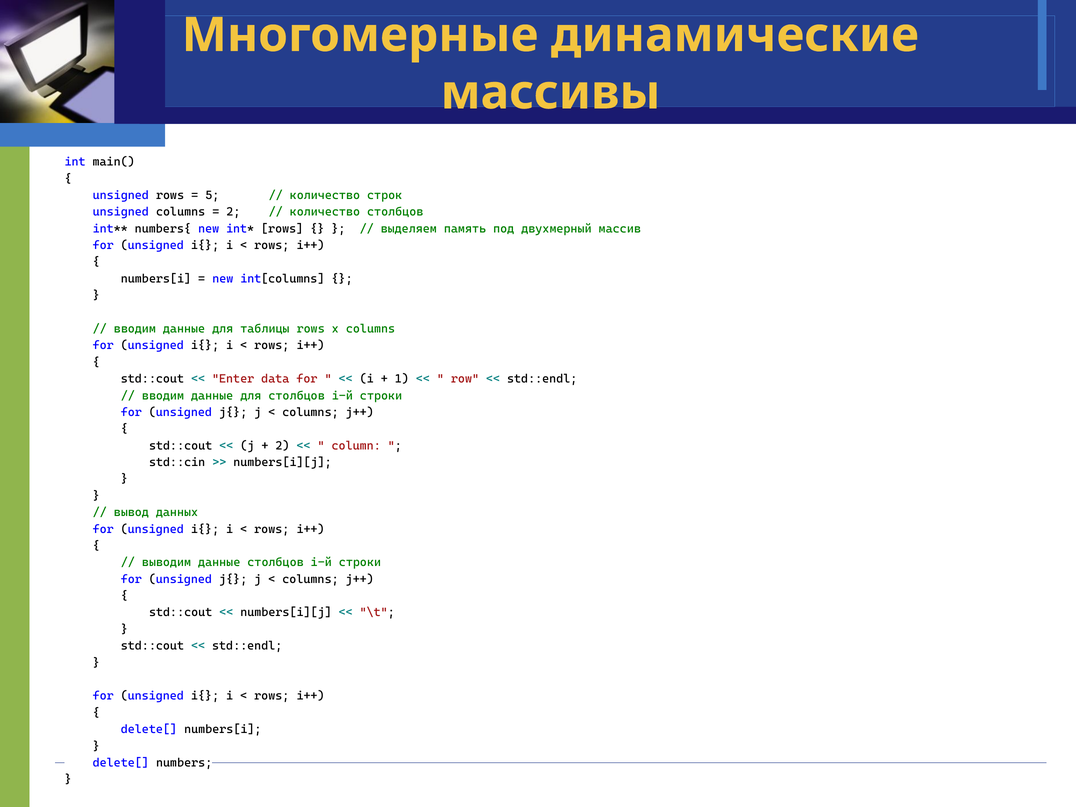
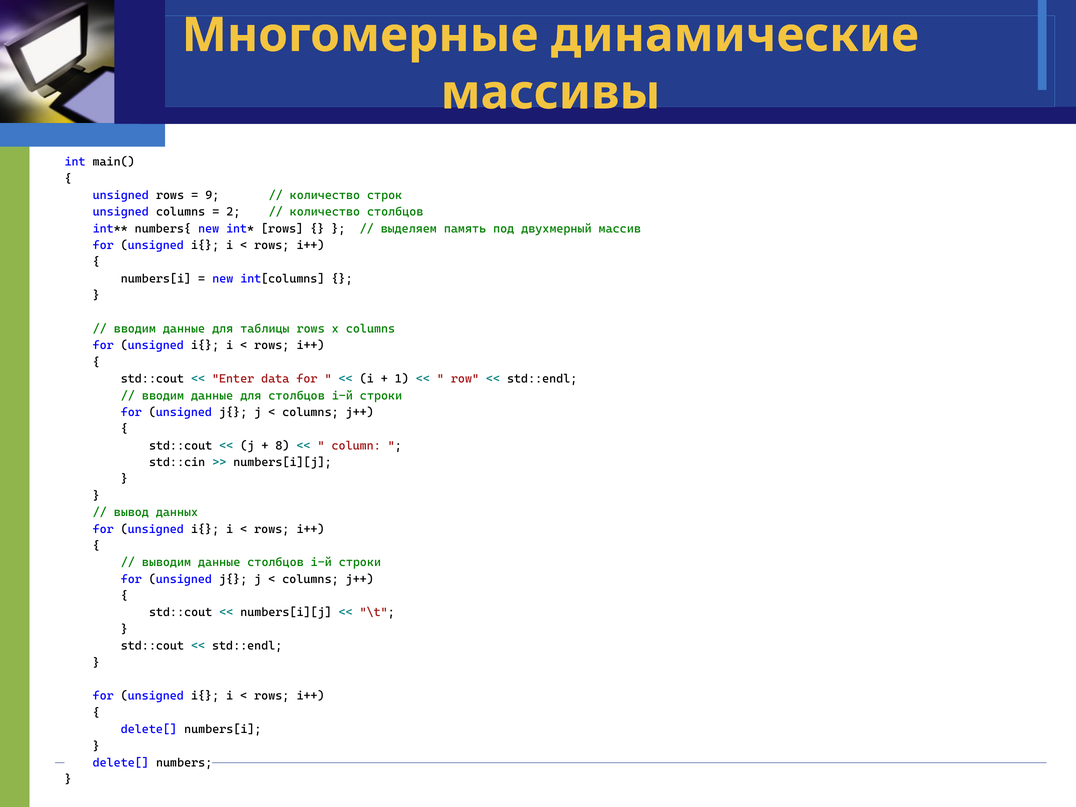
5: 5 -> 9 (212, 195)
2: 2 -> 8 (282, 446)
